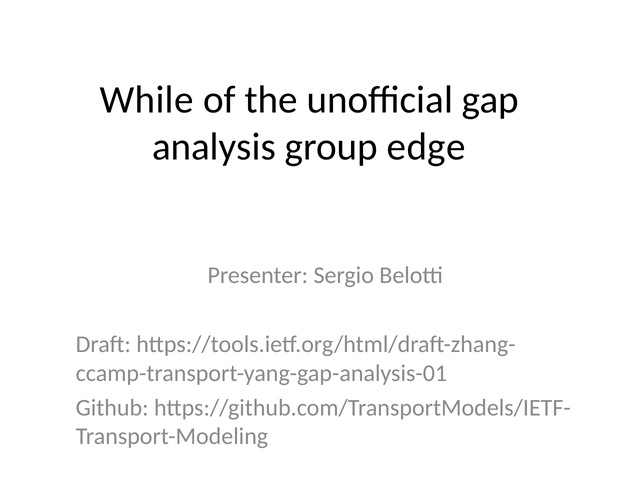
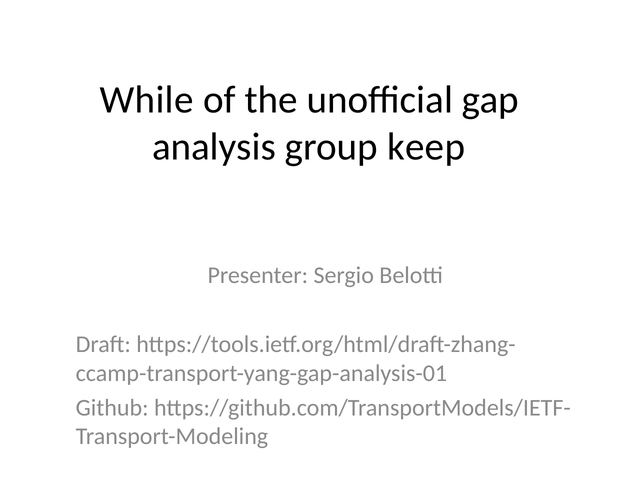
edge: edge -> keep (426, 147)
